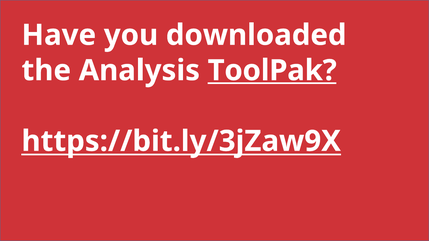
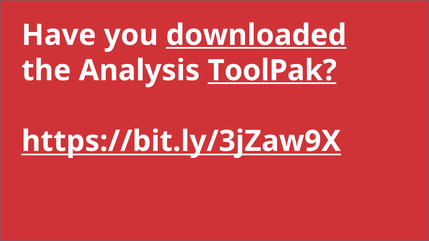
downloaded underline: none -> present (256, 35)
